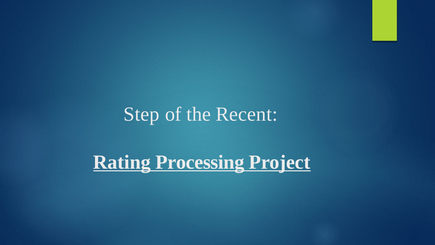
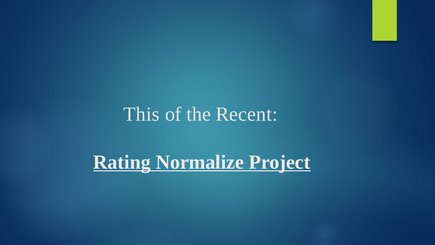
Step: Step -> This (142, 114)
Processing: Processing -> Normalize (200, 162)
